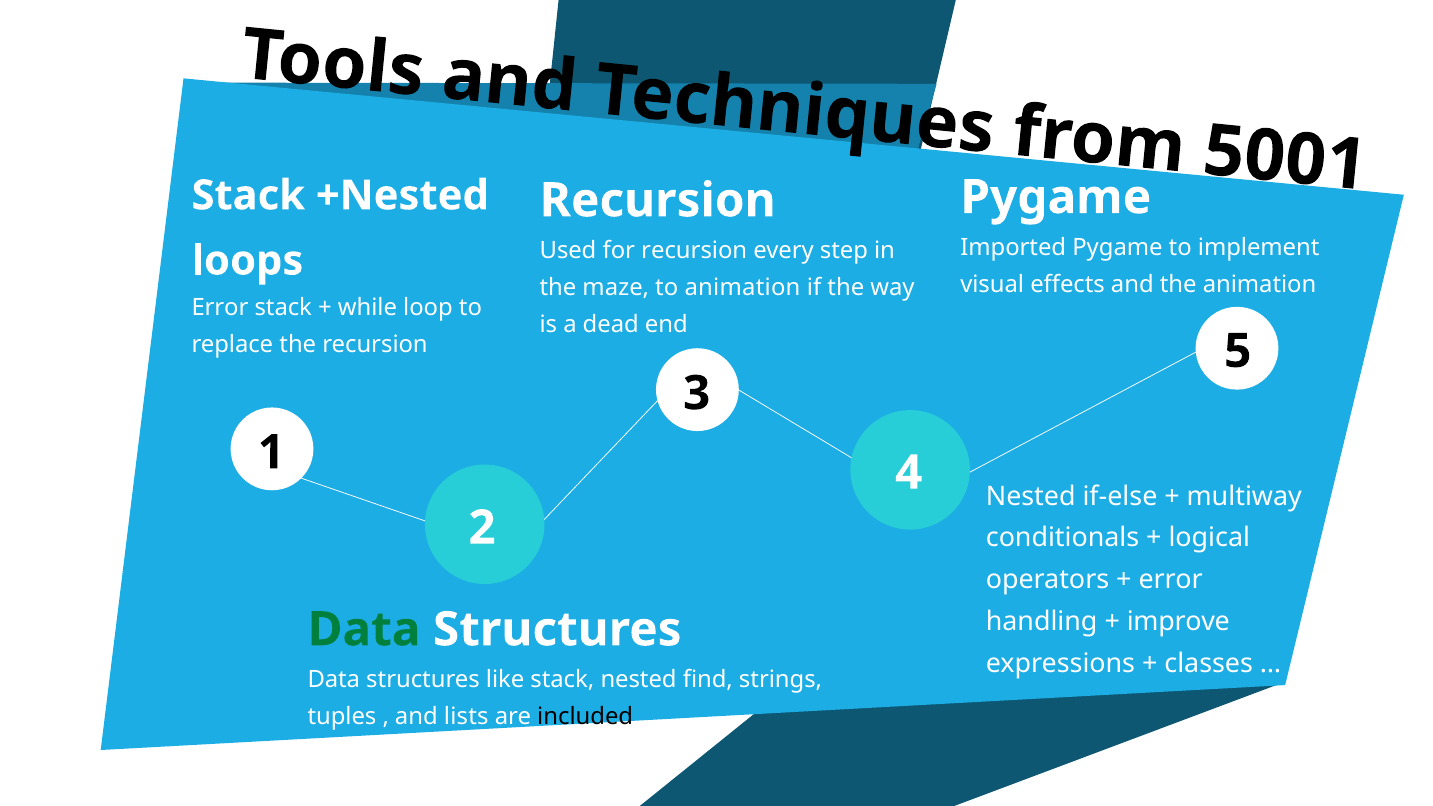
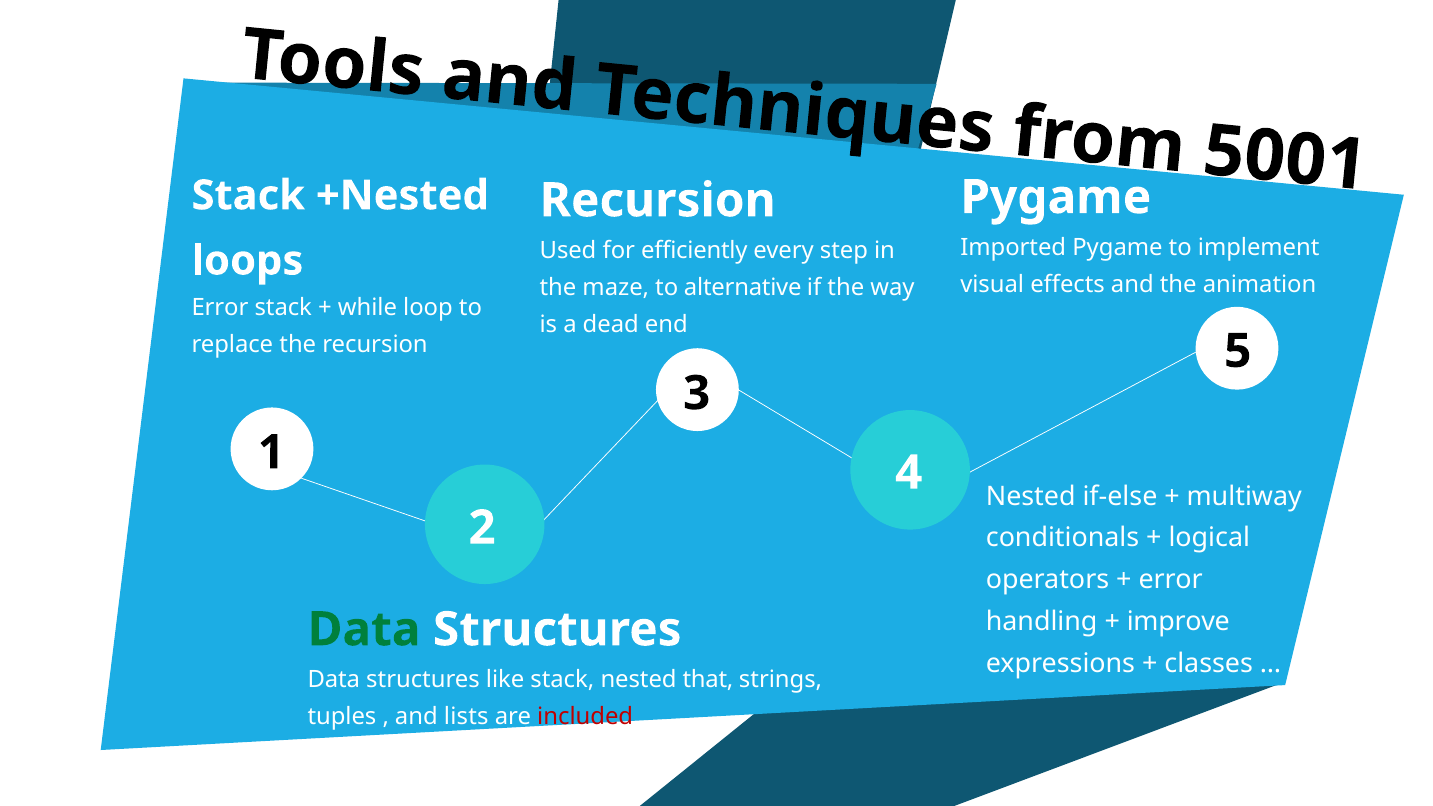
for recursion: recursion -> efficiently (694, 250)
to animation: animation -> alternative (743, 288)
find: find -> that (708, 680)
included colour: black -> red (585, 717)
